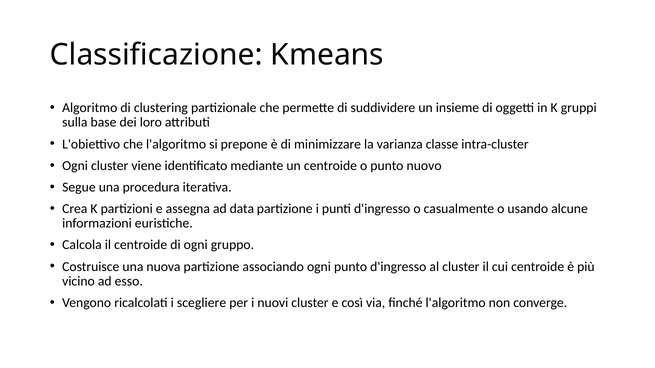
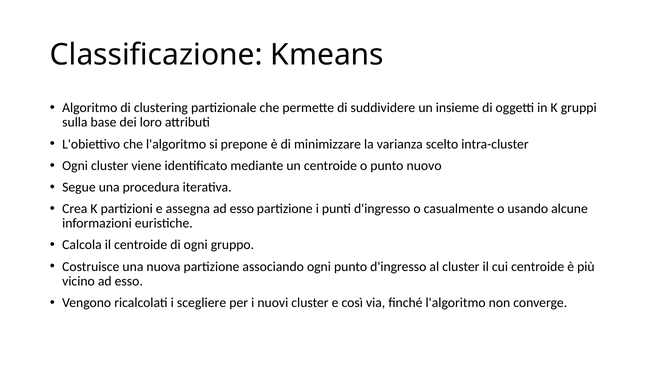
classe: classe -> scelto (442, 144)
assegna ad data: data -> esso (242, 209)
